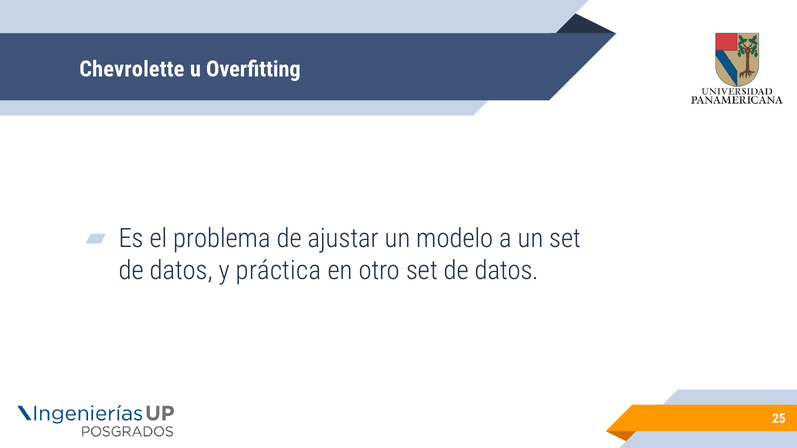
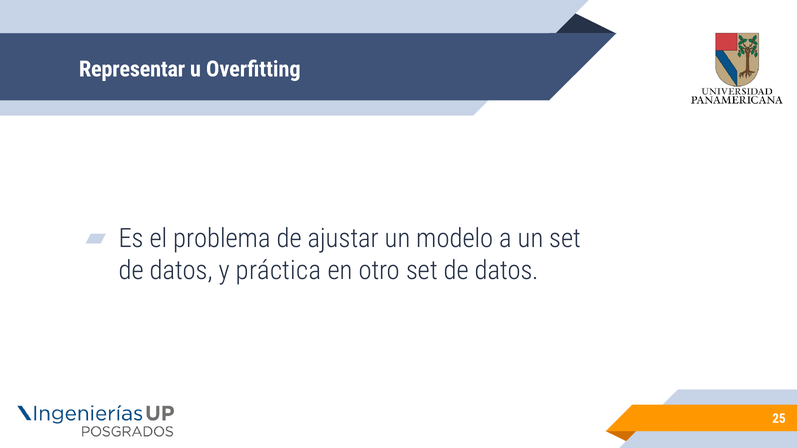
Chevrolette: Chevrolette -> Representar (132, 69)
